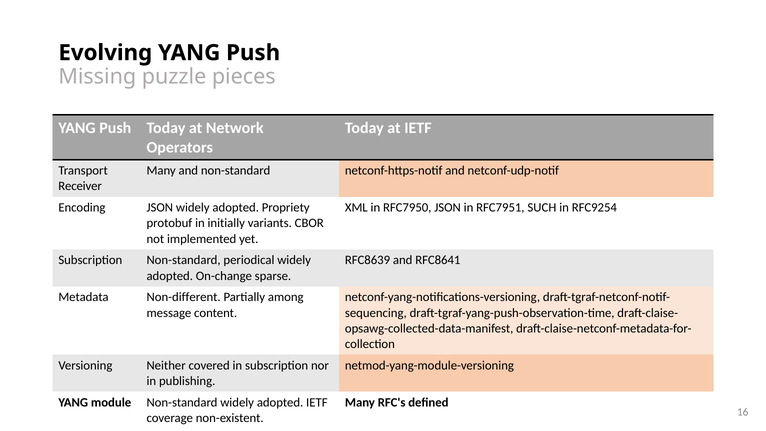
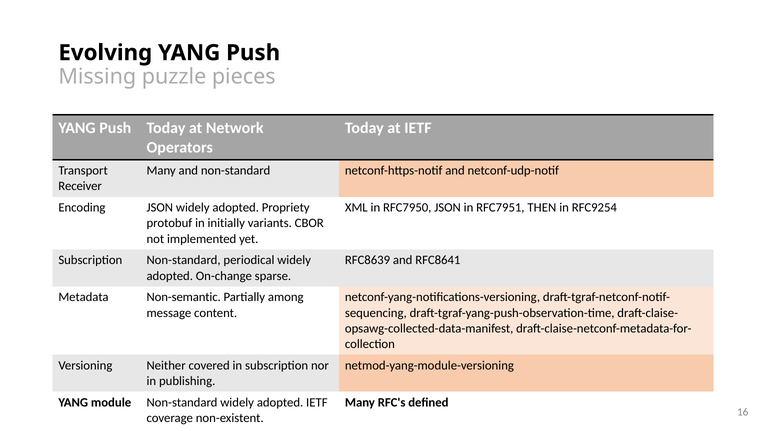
SUCH: SUCH -> THEN (542, 208)
Non-different: Non-different -> Non-semantic (184, 297)
